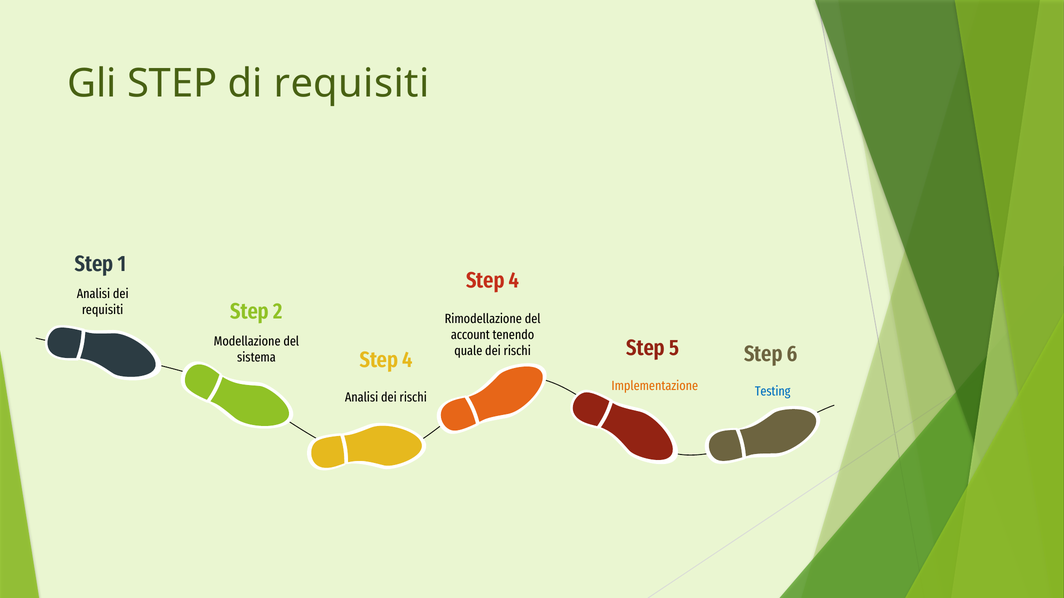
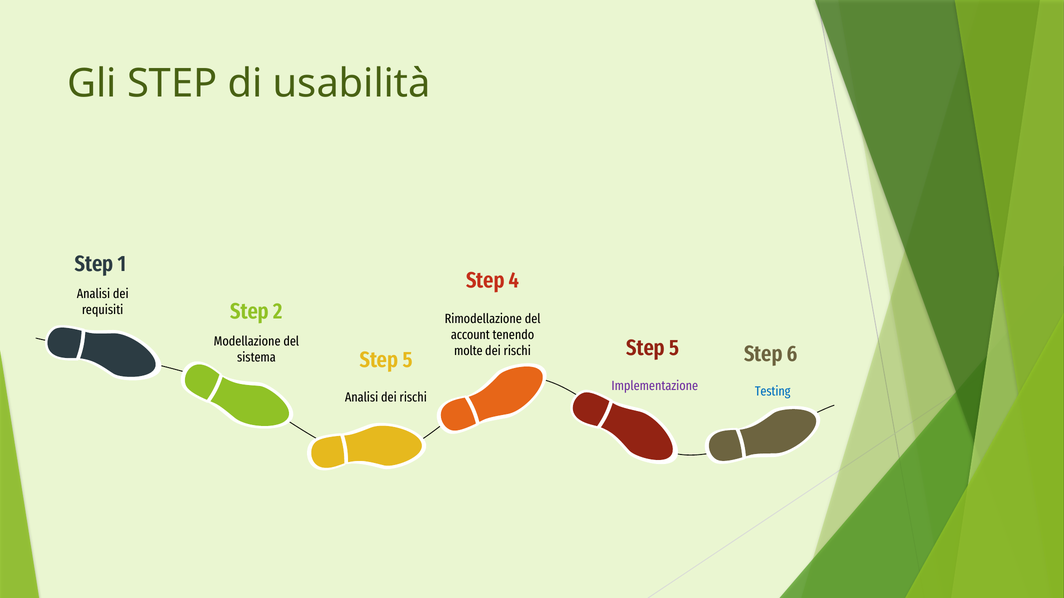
di requisiti: requisiti -> usabilità (352, 84)
quale: quale -> molte (468, 351)
4: 4 -> 5 (407, 360)
Implementazione colour: orange -> purple (655, 386)
